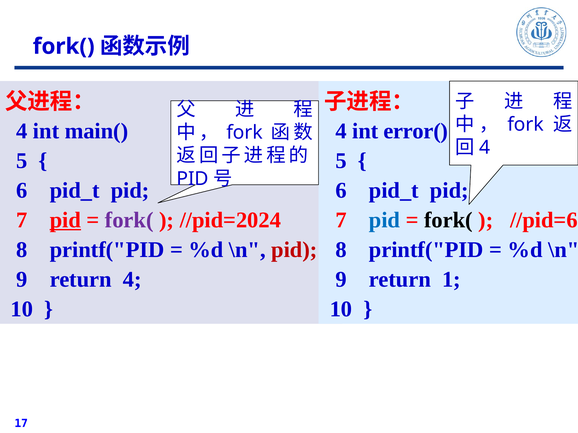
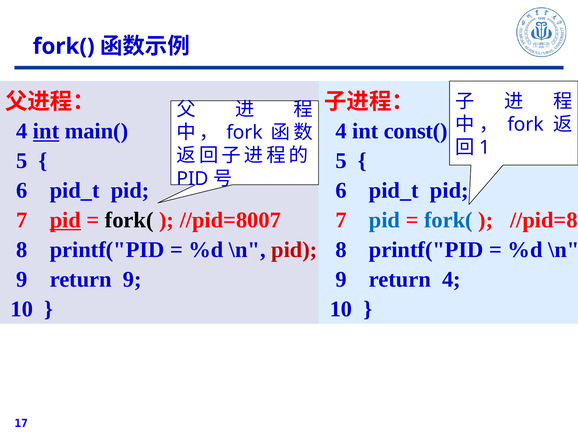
int underline: none -> present (46, 131)
error(: error( -> const( (416, 131)
4: 4 -> 1 (485, 148)
fork( colour: purple -> black (129, 220)
//pid=2024: //pid=2024 -> //pid=8007 (230, 220)
fork( colour: black -> blue (448, 220)
//pid=6: //pid=6 -> //pid=8 (544, 220)
return 4: 4 -> 9 (132, 280)
return 1: 1 -> 4 (451, 280)
